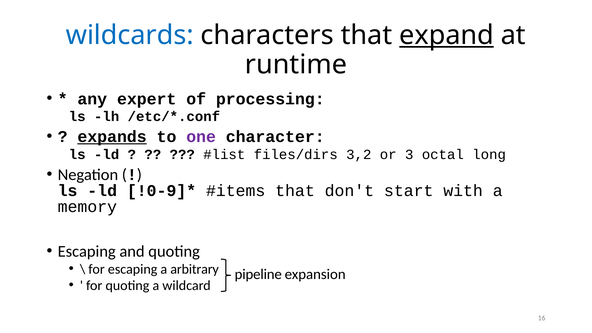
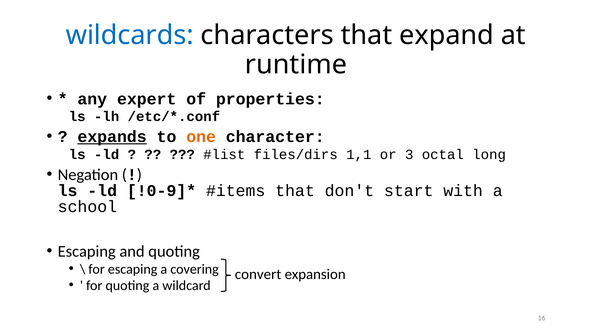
expand underline: present -> none (447, 35)
processing: processing -> properties (270, 99)
one colour: purple -> orange (201, 137)
3,2: 3,2 -> 1,1 (359, 154)
memory: memory -> school (87, 207)
arbitrary: arbitrary -> covering (195, 269)
pipeline: pipeline -> convert (258, 274)
